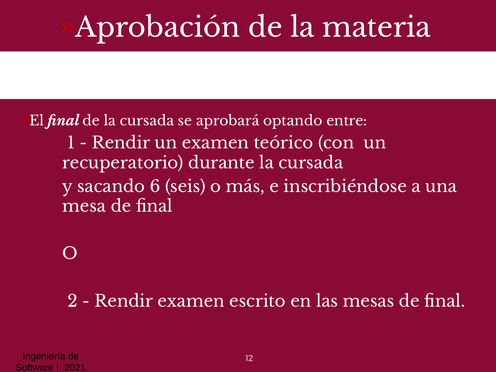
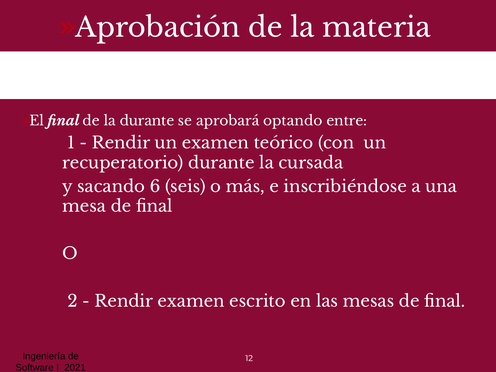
de la cursada: cursada -> durante (147, 121)
